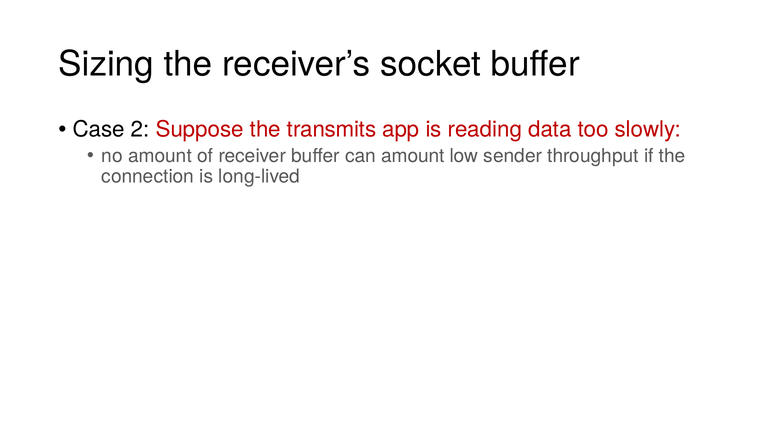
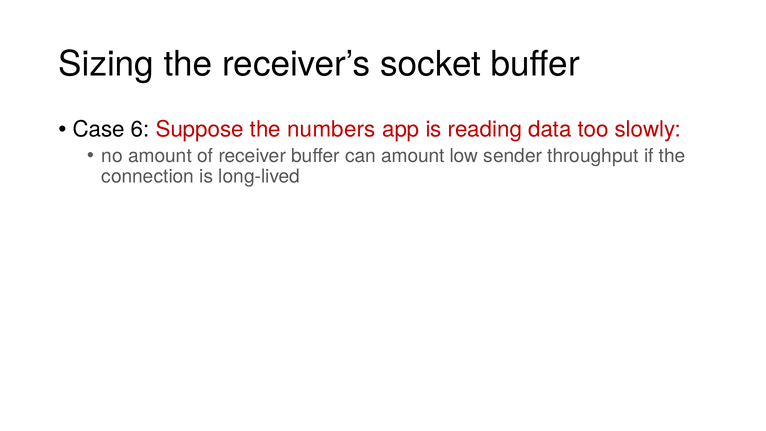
2: 2 -> 6 (140, 129)
transmits: transmits -> numbers (331, 129)
